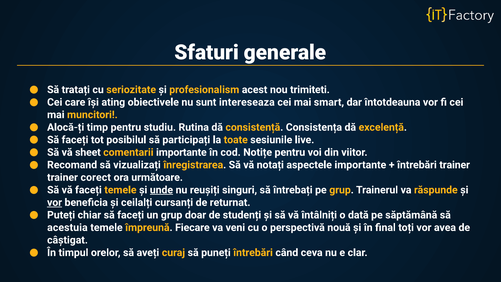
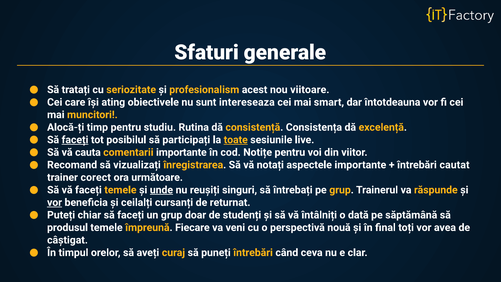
trimiteti: trimiteti -> viitoare (310, 90)
faceți underline: none -> present (75, 140)
toate underline: none -> present (236, 140)
sheet: sheet -> cauta (88, 152)
întrebări trainer: trainer -> cautat (455, 165)
acestuia: acestuia -> produsul (67, 227)
